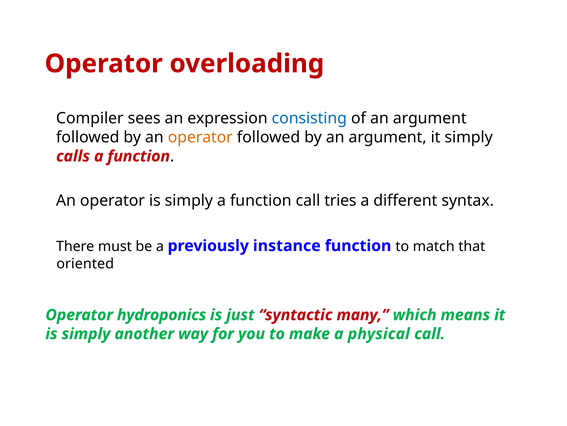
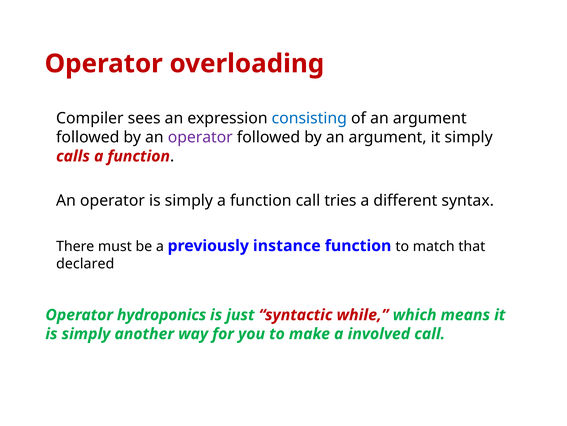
operator colour: orange -> purple (200, 137)
oriented: oriented -> declared (85, 263)
many: many -> while (363, 314)
physical: physical -> involved (379, 333)
